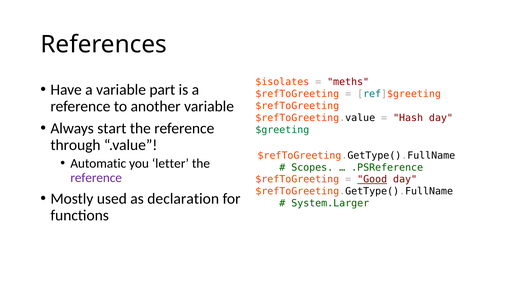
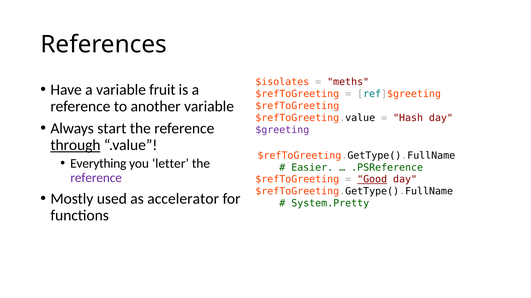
part: part -> fruit (162, 90)
$greeting colour: green -> purple (282, 130)
through underline: none -> present (75, 146)
Automatic: Automatic -> Everything (98, 164)
Scopes: Scopes -> Easier (312, 168)
declaration: declaration -> accelerator (183, 199)
System.Larger: System.Larger -> System.Pretty (330, 204)
